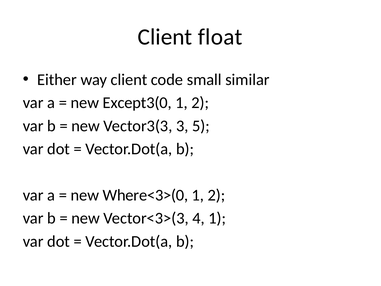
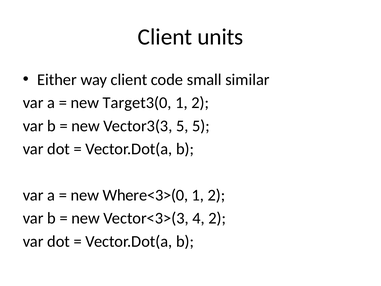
float: float -> units (220, 37)
Except3(0: Except3(0 -> Target3(0 (137, 103)
Vector3(3 3: 3 -> 5 (182, 126)
4 1: 1 -> 2 (217, 218)
